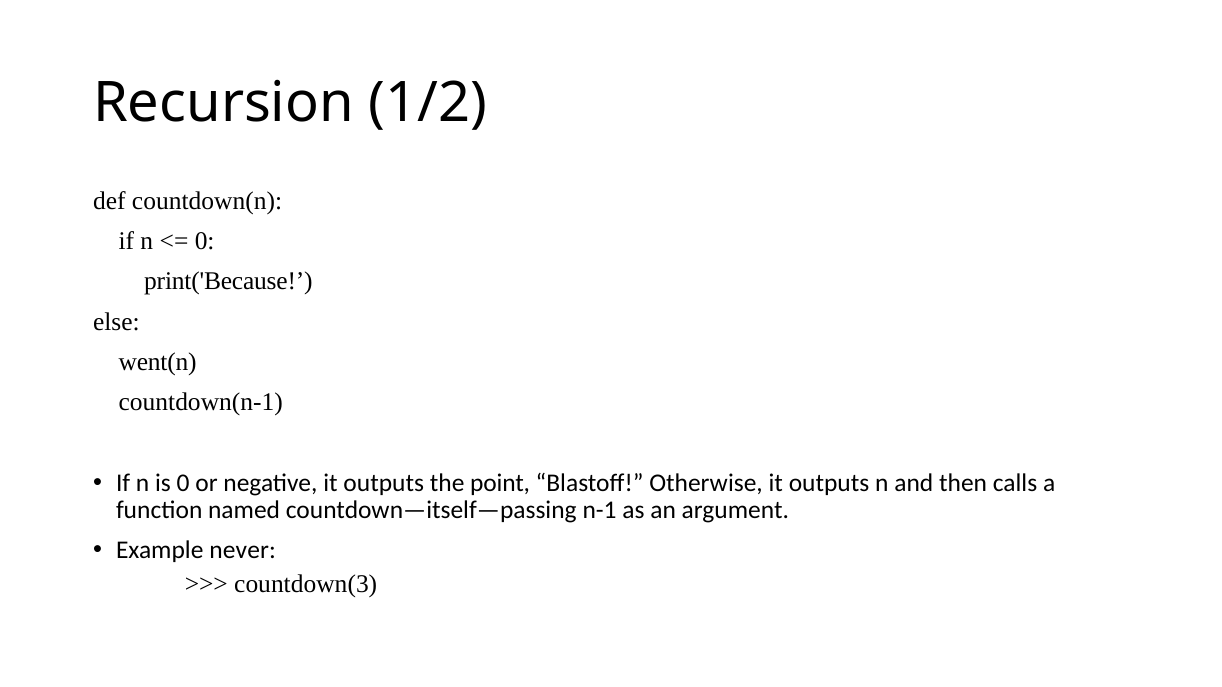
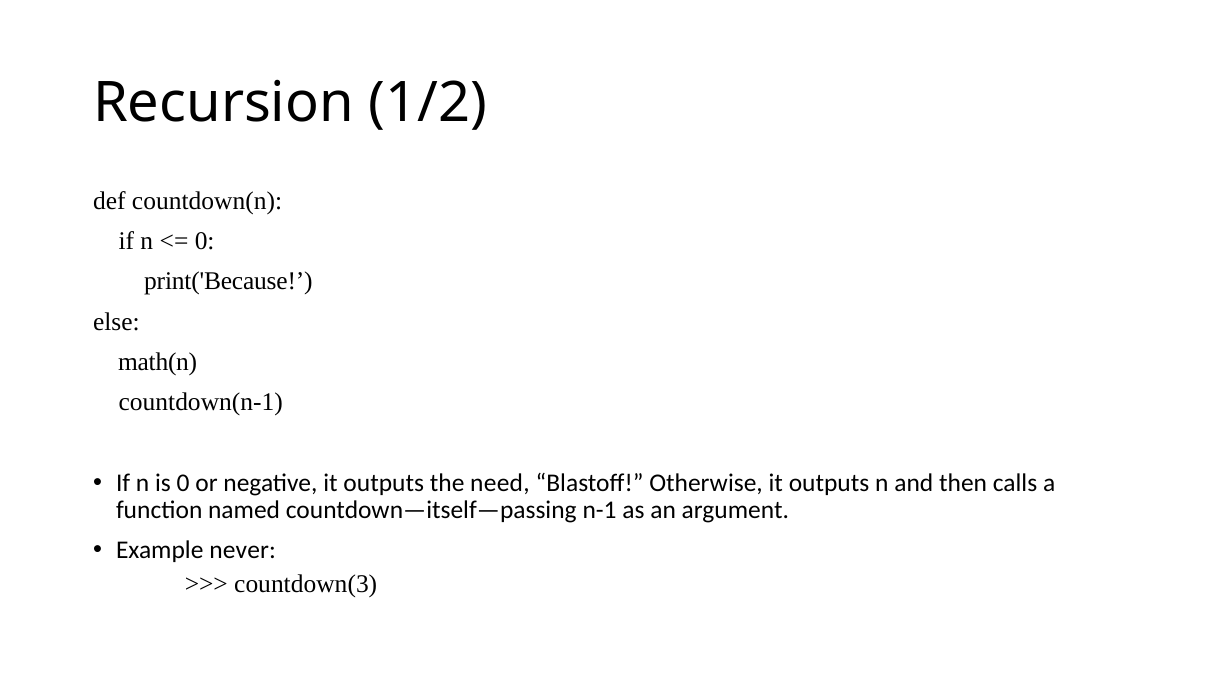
went(n: went(n -> math(n (158, 362)
point: point -> need (500, 483)
